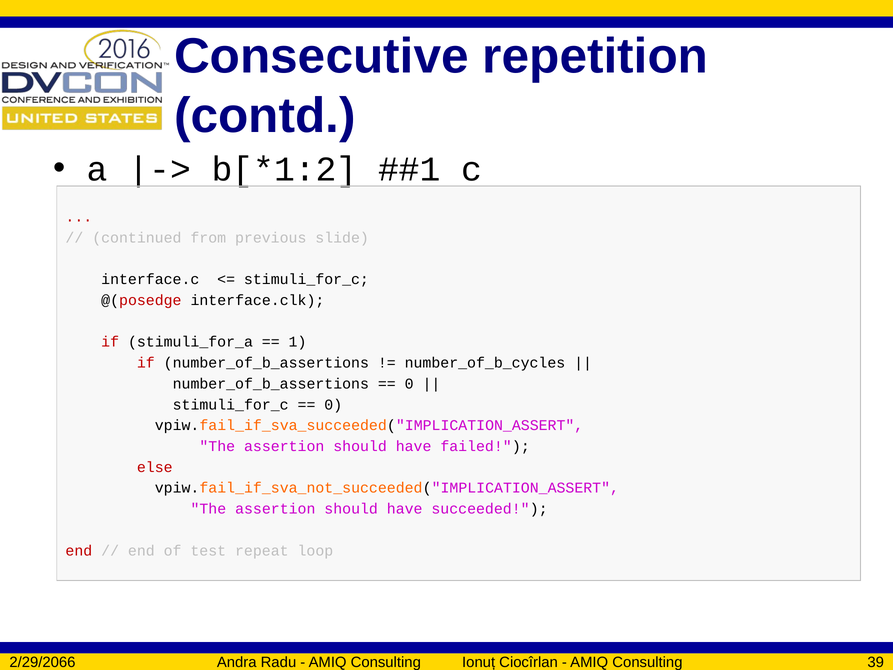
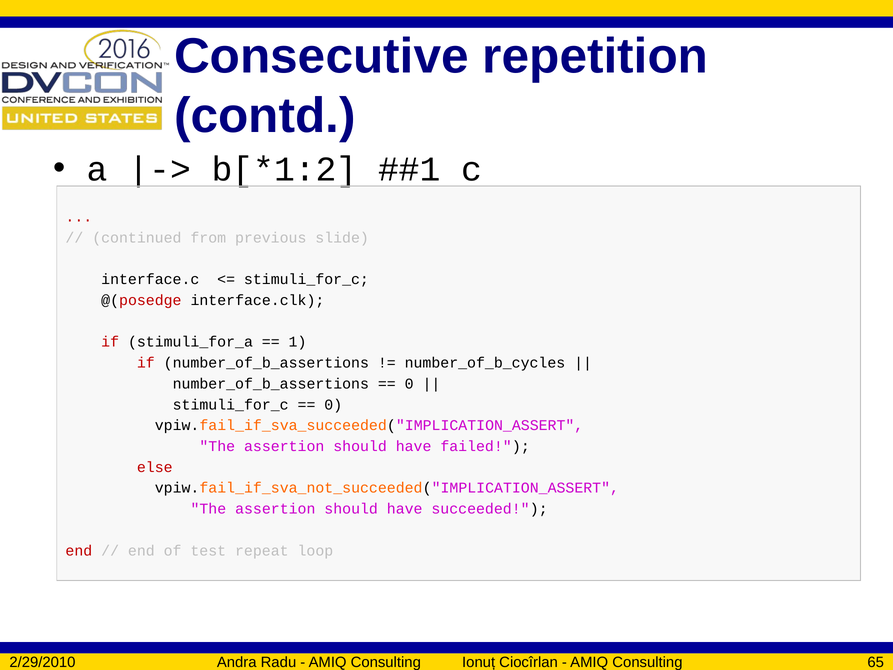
2/29/2066: 2/29/2066 -> 2/29/2010 (42, 662)
39: 39 -> 65 (876, 662)
